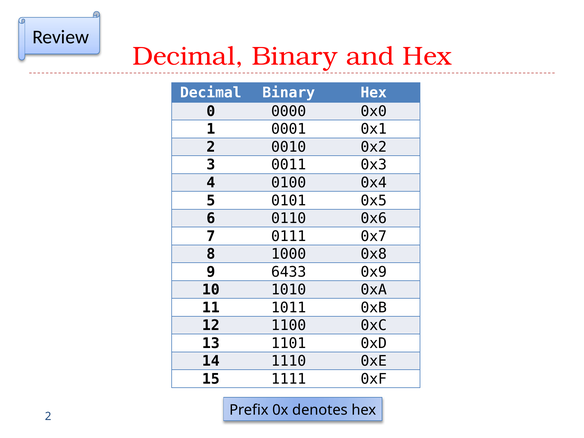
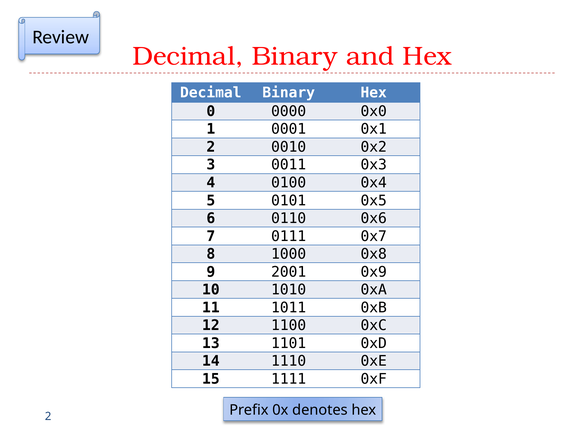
6433: 6433 -> 2001 (289, 272)
